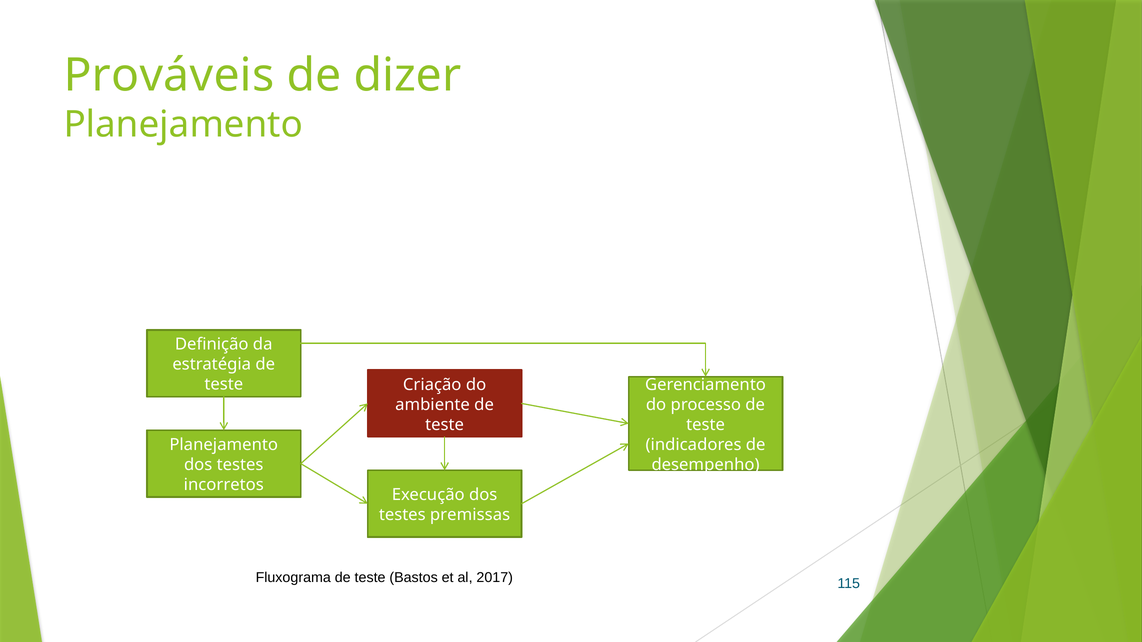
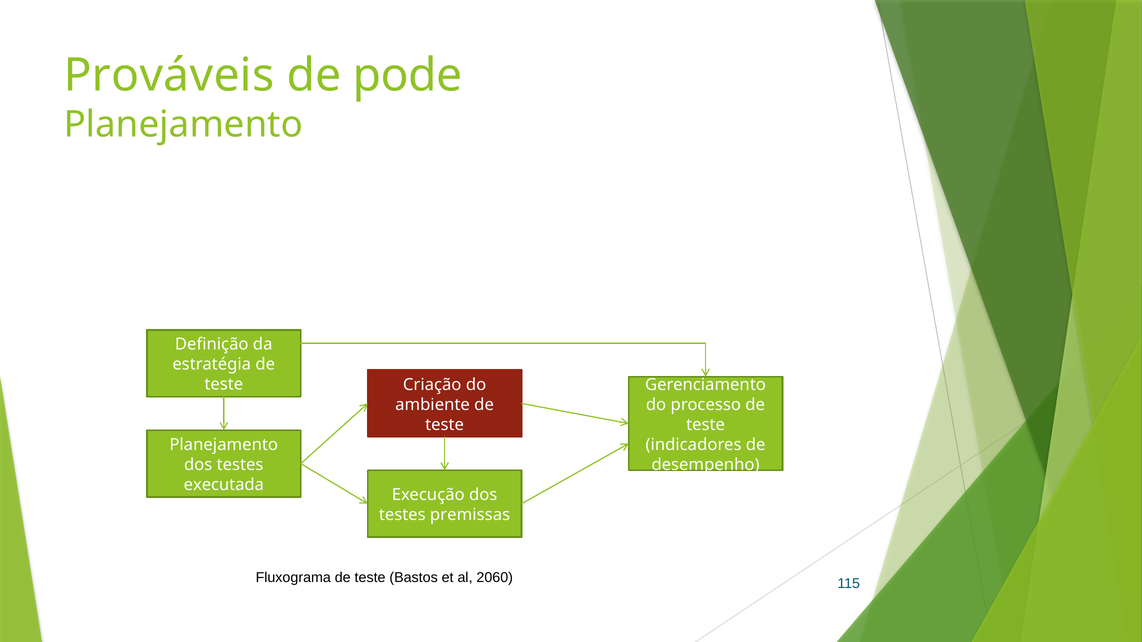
dizer: dizer -> pode (408, 76)
incorretos: incorretos -> executada (224, 485)
2017: 2017 -> 2060 (495, 578)
